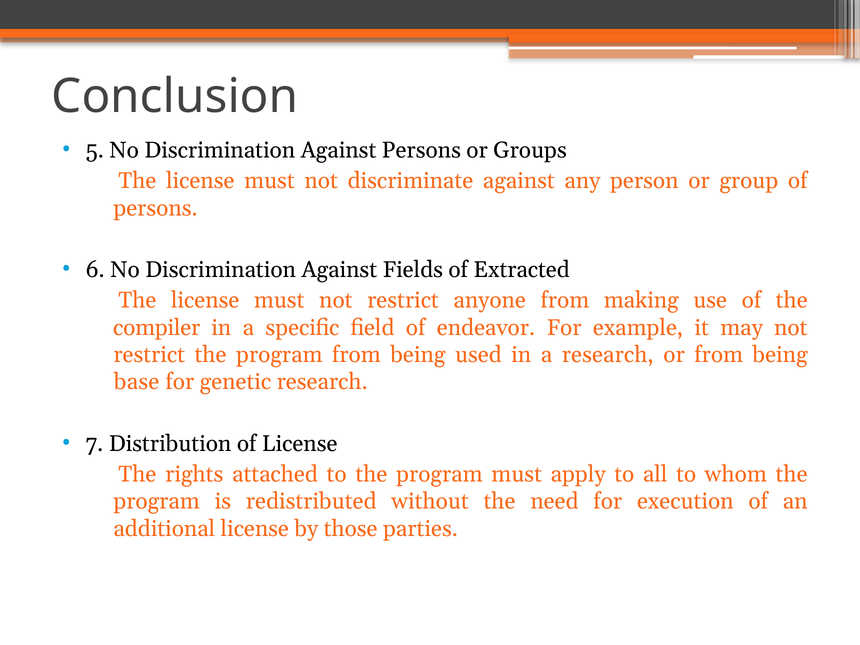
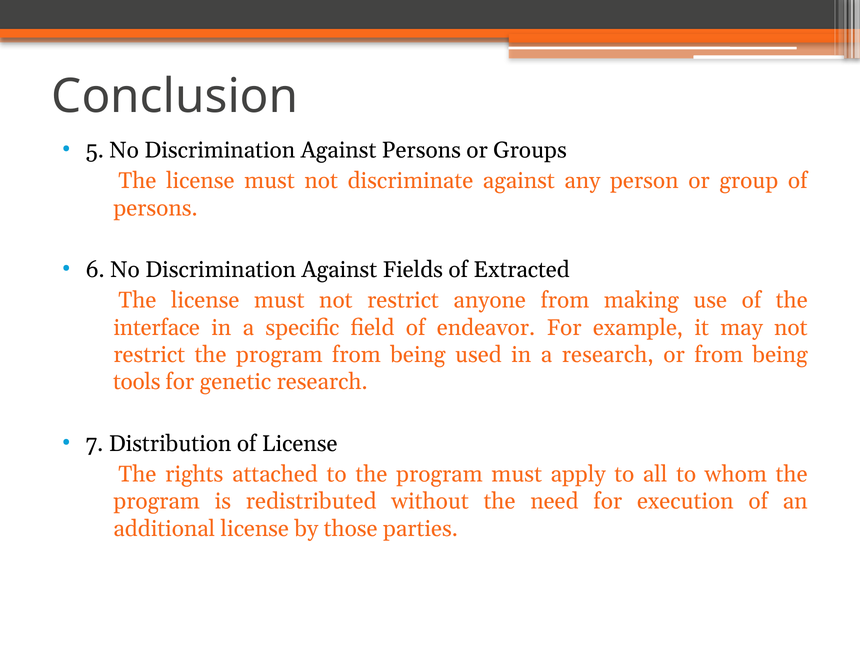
compiler: compiler -> interface (157, 328)
base: base -> tools (137, 382)
